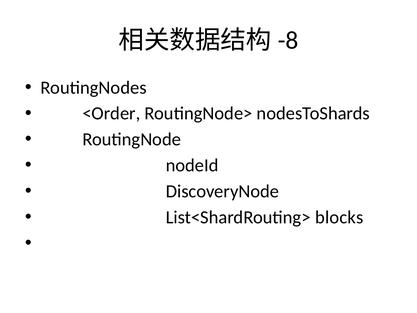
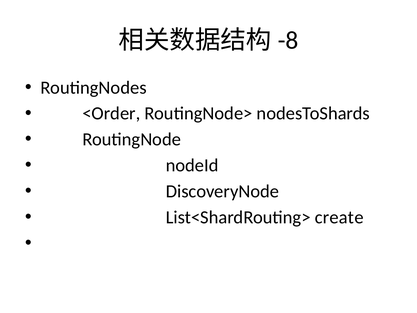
blocks: blocks -> create (339, 217)
